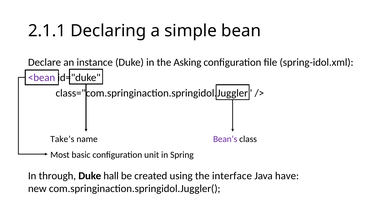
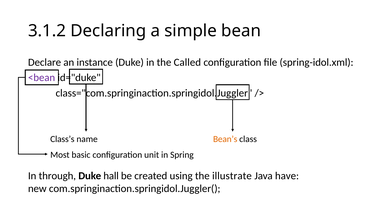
2.1.1: 2.1.1 -> 3.1.2 (47, 31)
Asking: Asking -> Called (187, 62)
Take’s: Take’s -> Class’s (62, 139)
Bean’s colour: purple -> orange (225, 139)
interface: interface -> illustrate (232, 176)
